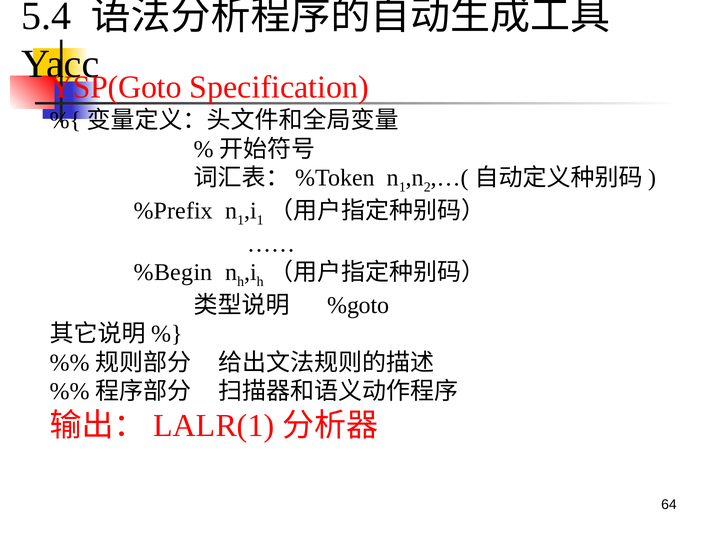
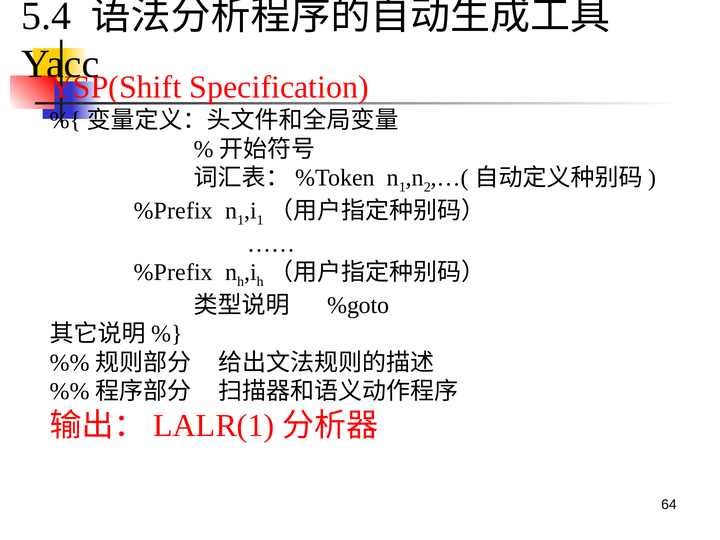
YSP(Goto: YSP(Goto -> YSP(Shift (115, 87)
%Begin: %Begin -> %Prefix (173, 272)
